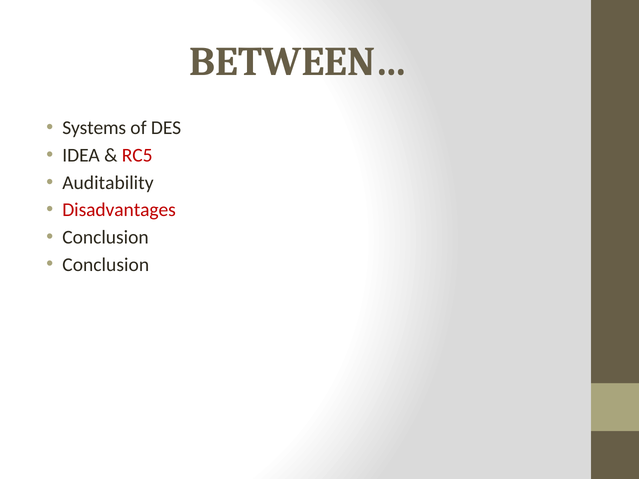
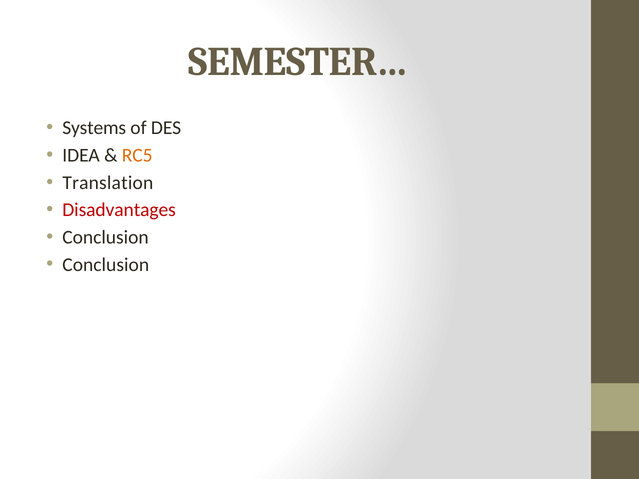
BETWEEN…: BETWEEN… -> SEMESTER… (298, 62)
RC5 colour: red -> orange (137, 155)
Auditability: Auditability -> Translation (108, 183)
